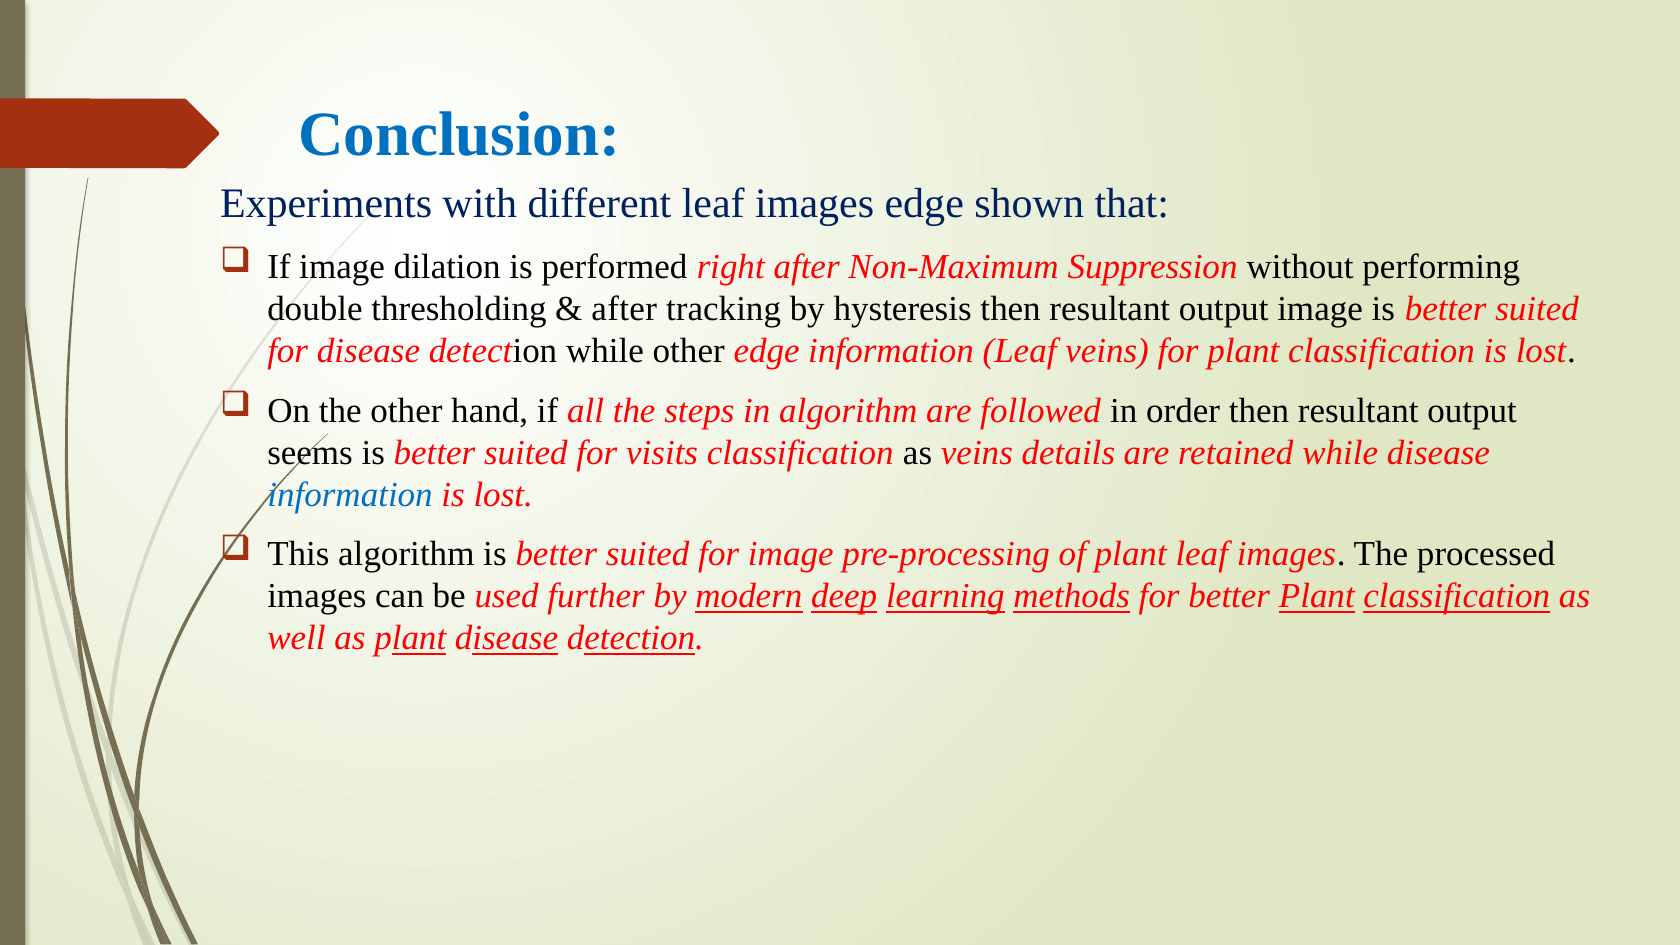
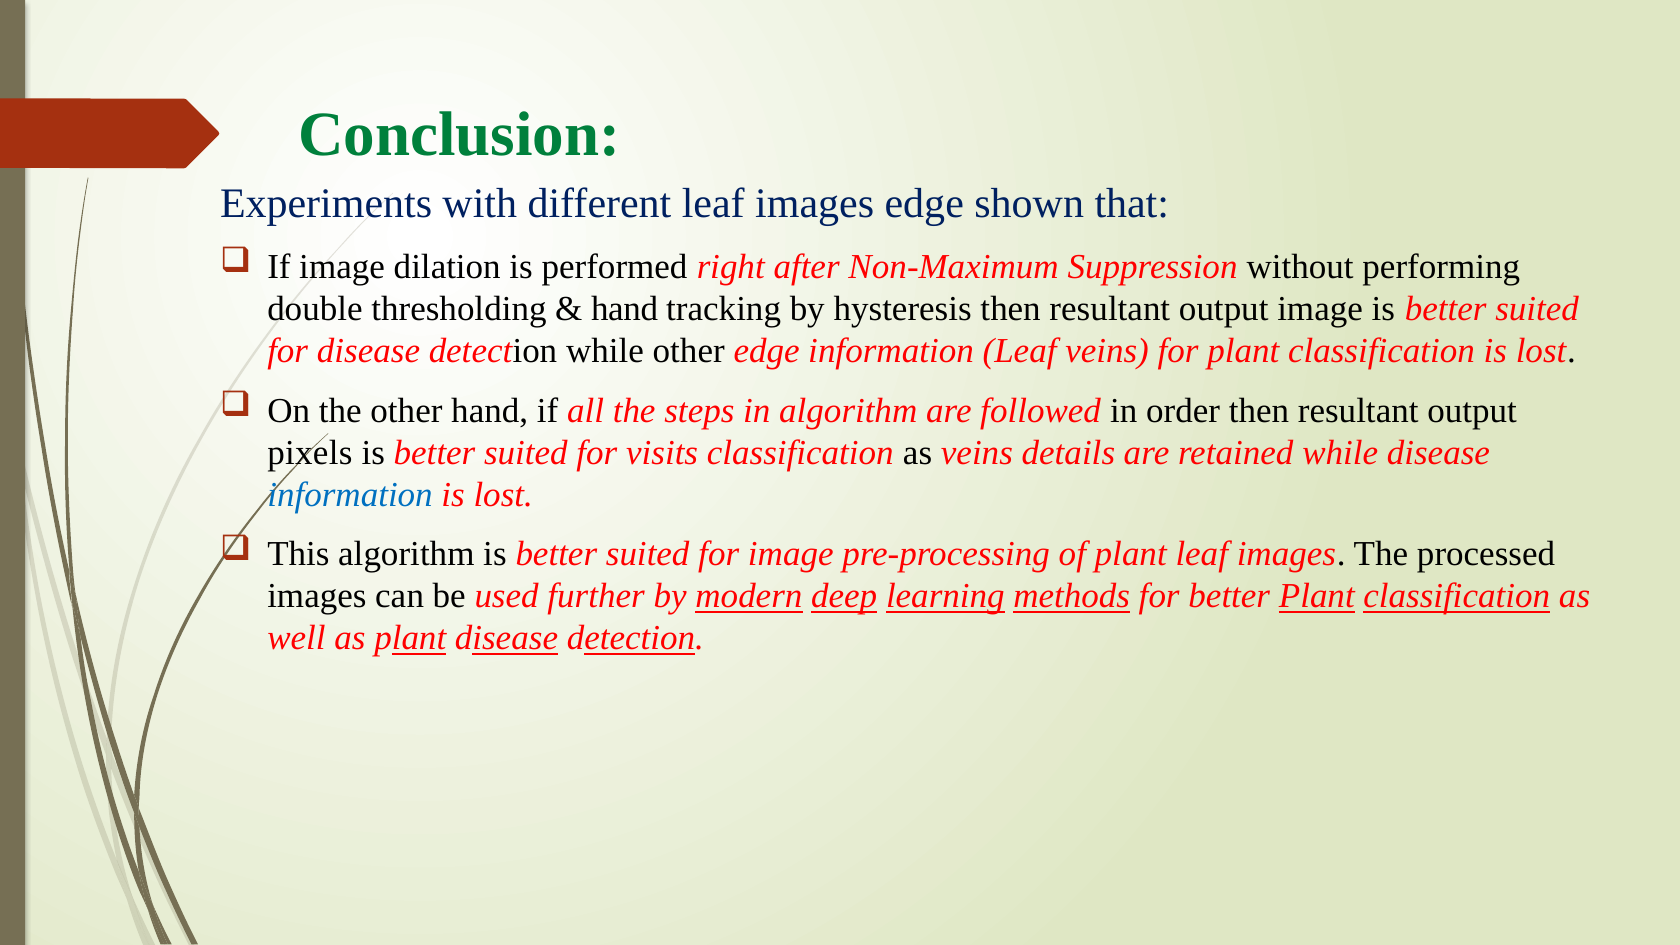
Conclusion colour: blue -> green (459, 135)
after: after -> hand (625, 309)
seems: seems -> pixels (310, 453)
